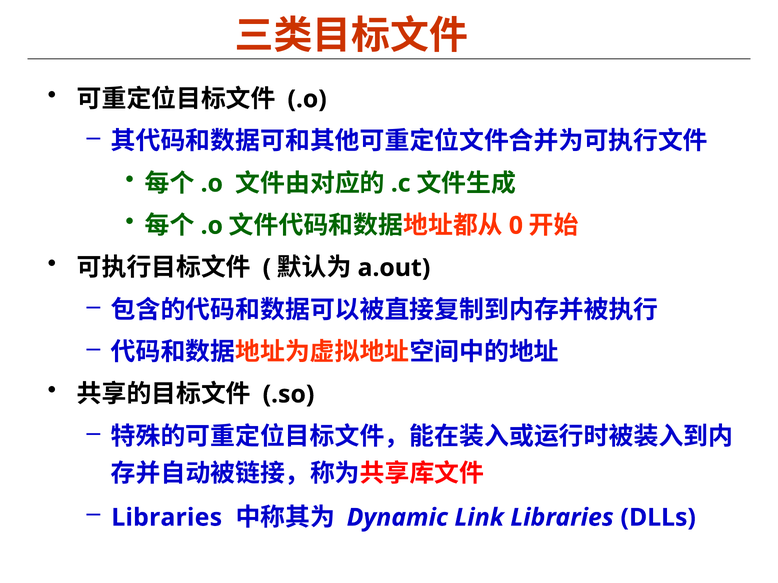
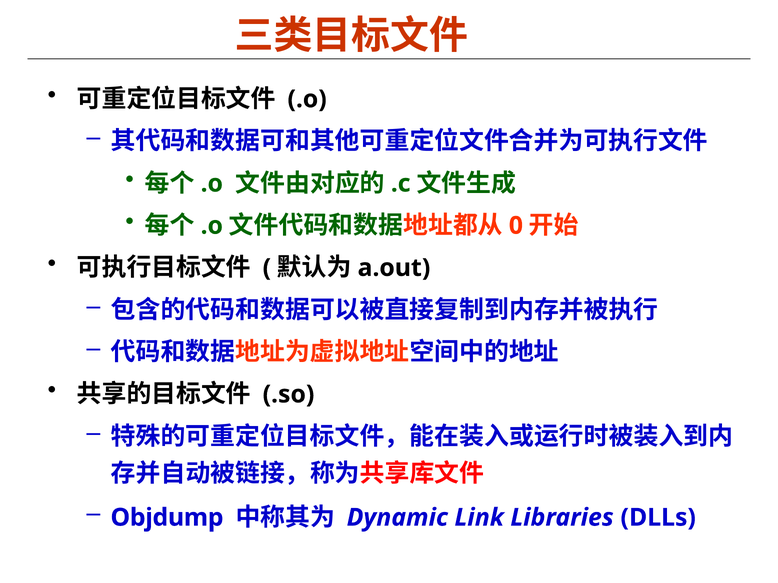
Libraries: Libraries -> Objdump (167, 518)
